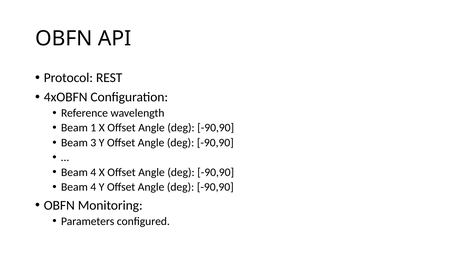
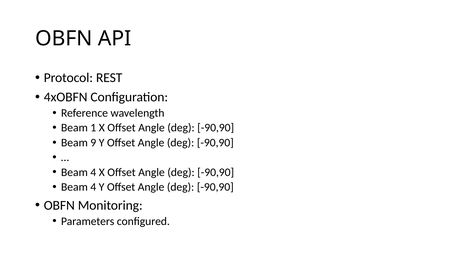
3: 3 -> 9 (93, 143)
